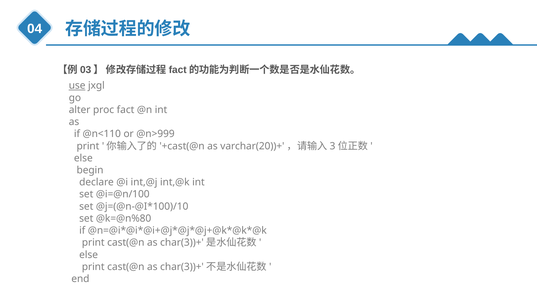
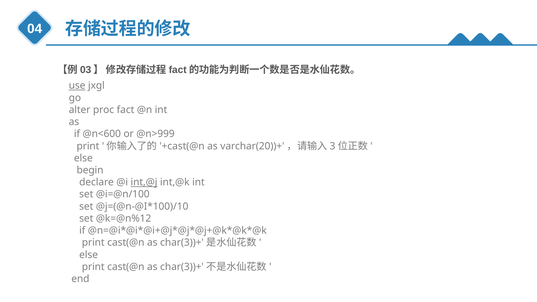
@n<110: @n<110 -> @n<600 (102, 134)
int,@j underline: none -> present (144, 182)
@k=@n%80: @k=@n%80 -> @k=@n%12 (124, 219)
